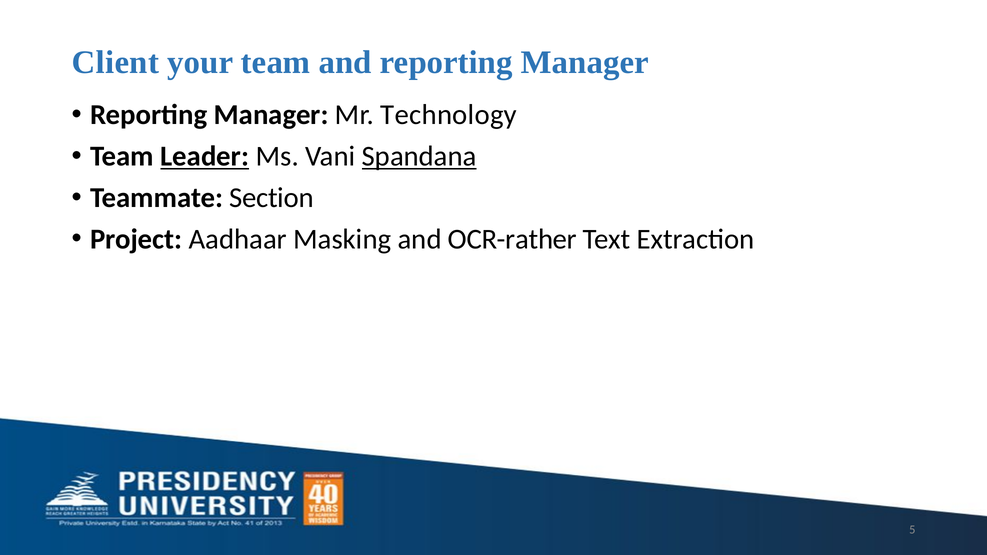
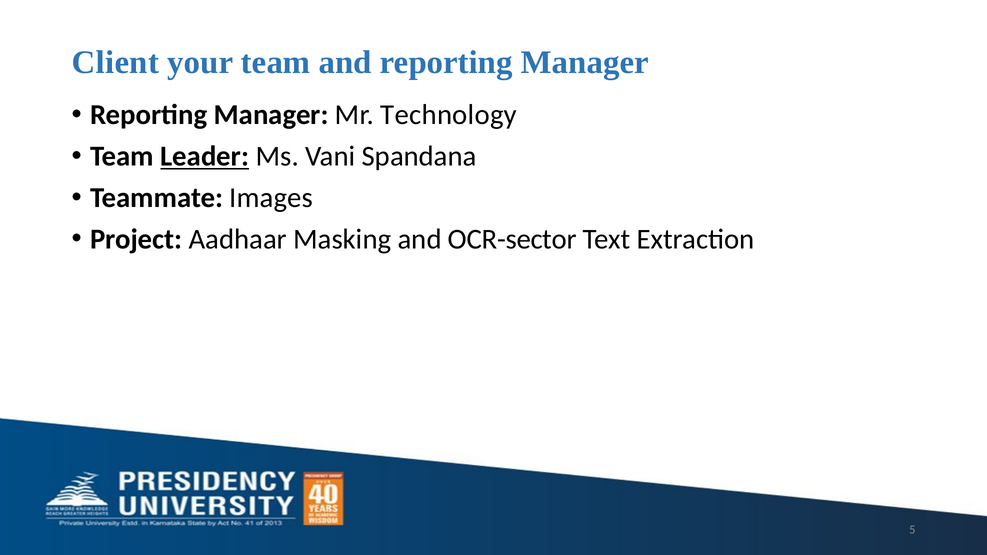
Spandana underline: present -> none (419, 156)
Section: Section -> Images (271, 198)
OCR-rather: OCR-rather -> OCR-sector (512, 239)
